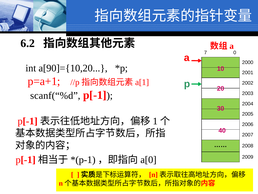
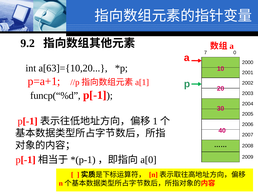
6.2: 6.2 -> 9.2 (28, 43)
a[90]={10,20: a[90]={10,20 -> a[63]={10,20 (73, 68)
scanf(“%d: scanf(“%d -> funcp(“%d (55, 95)
